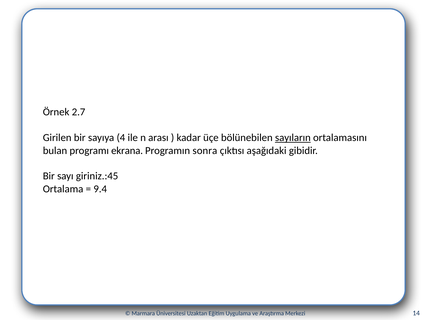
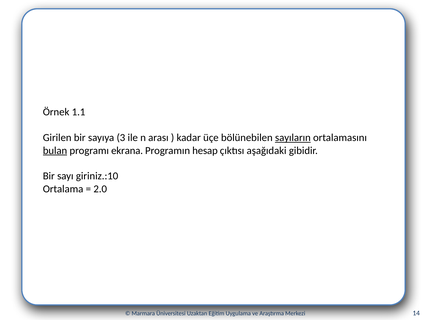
2.7: 2.7 -> 1.1 (79, 112)
4: 4 -> 3 (121, 138)
bulan underline: none -> present (55, 151)
sonra: sonra -> hesap (205, 151)
giriniz.:45: giriniz.:45 -> giriniz.:10 (97, 176)
9.4: 9.4 -> 2.0 (100, 189)
